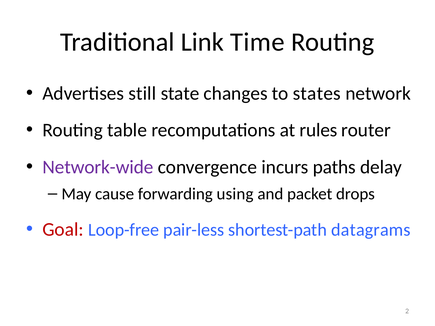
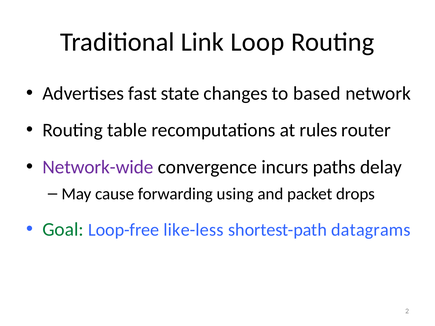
Time: Time -> Loop (257, 42)
still: still -> fast (143, 94)
states: states -> based (317, 94)
Goal colour: red -> green (63, 230)
pair-less: pair-less -> like-less (194, 230)
